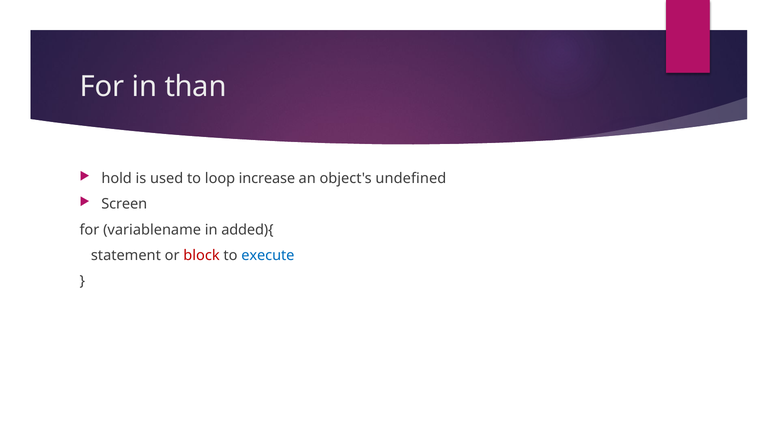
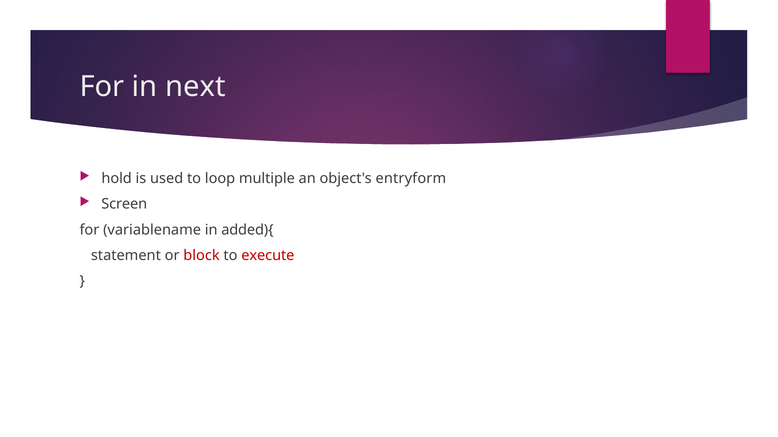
than: than -> next (195, 87)
increase: increase -> multiple (267, 179)
undefined: undefined -> entryform (411, 179)
execute colour: blue -> red (268, 256)
